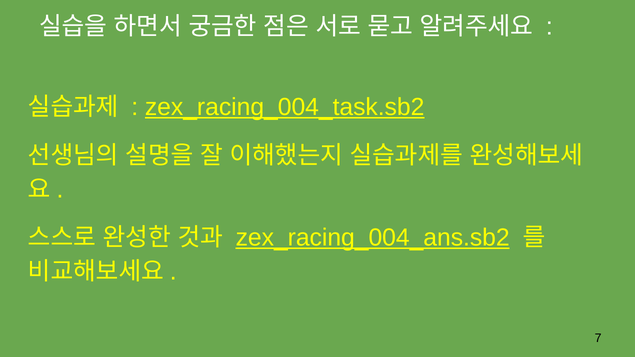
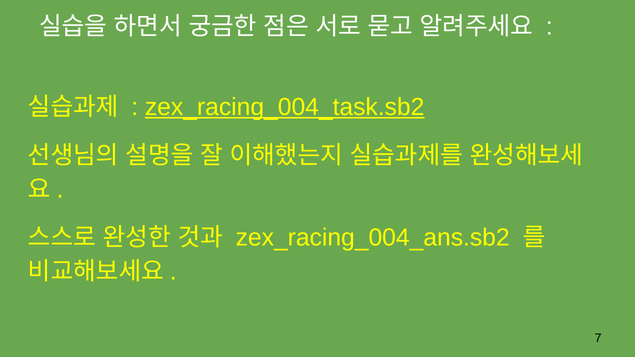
zex_racing_004_ans.sb2 underline: present -> none (373, 238)
